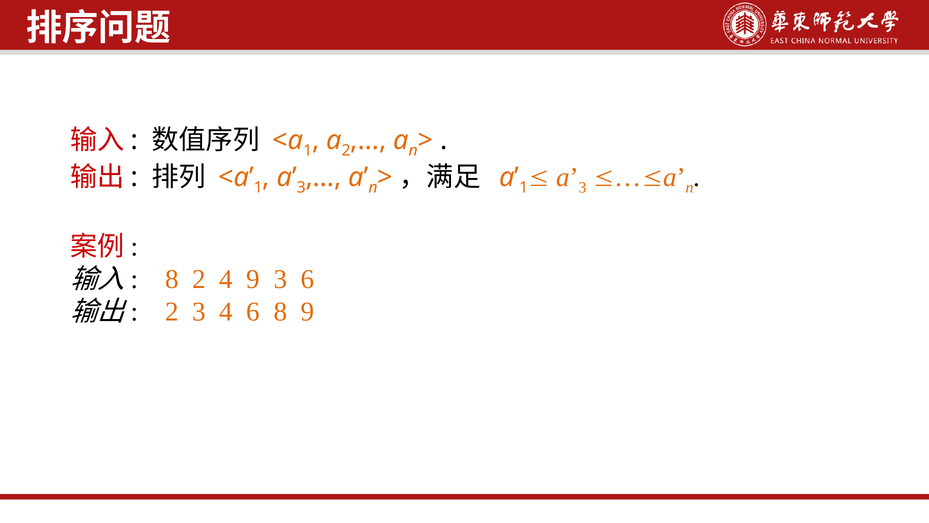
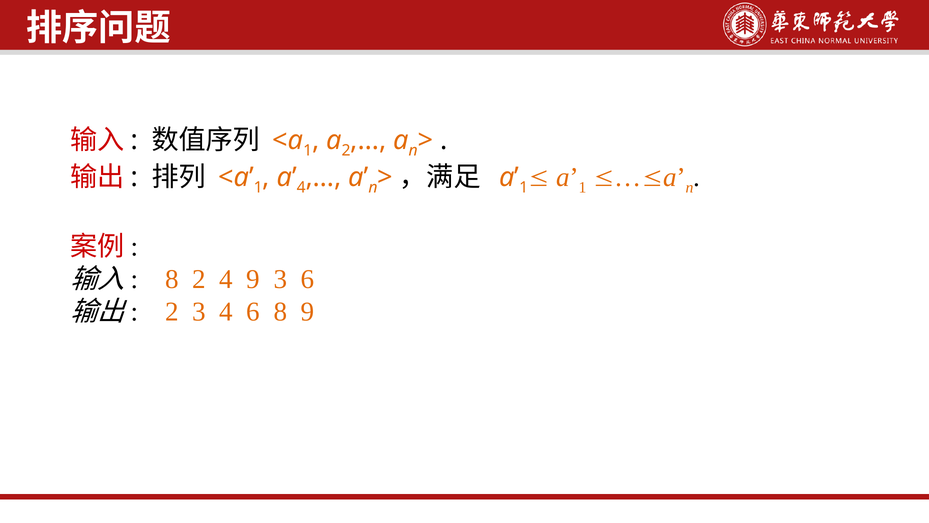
3: 3 -> 4 (301, 187)
3: 3 -> 1 (583, 187)
